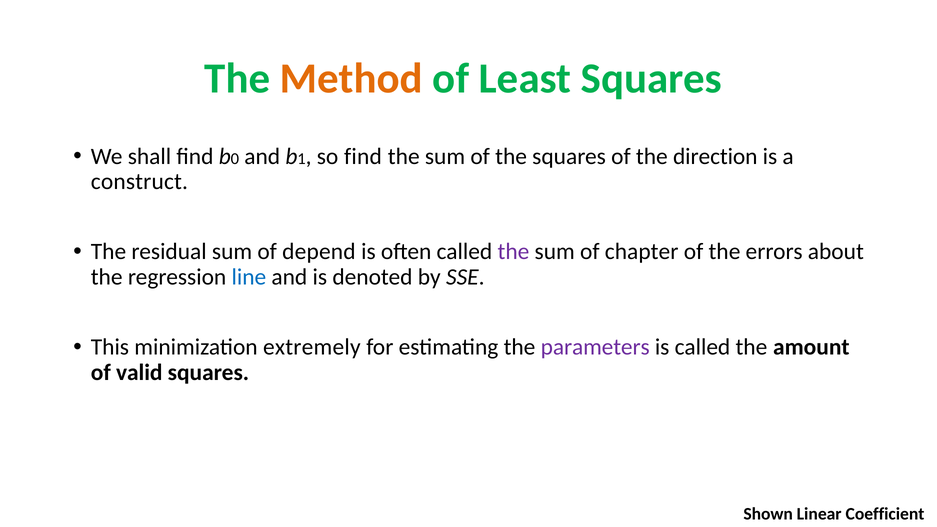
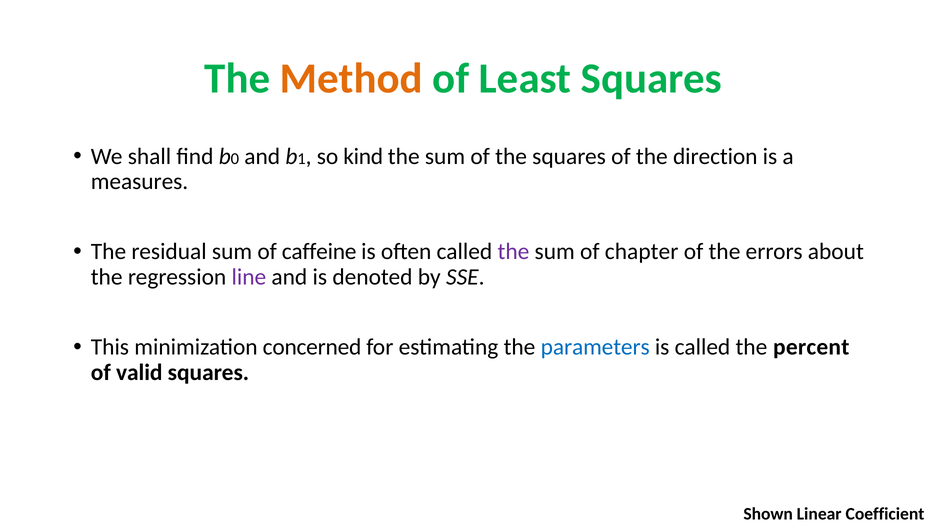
so find: find -> kind (363, 156)
construct: construct -> measures (140, 182)
depend: depend -> caffeine (319, 252)
line colour: blue -> purple (249, 277)
extremely: extremely -> concerned (312, 347)
parameters colour: purple -> blue (595, 347)
amount: amount -> percent (811, 347)
